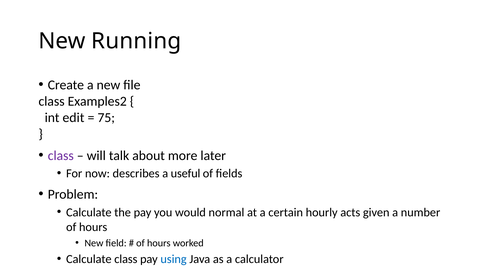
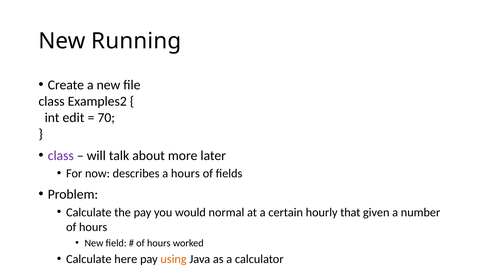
75: 75 -> 70 (106, 118)
a useful: useful -> hours (185, 173)
acts: acts -> that (350, 212)
Calculate class: class -> here (126, 259)
using colour: blue -> orange (174, 259)
